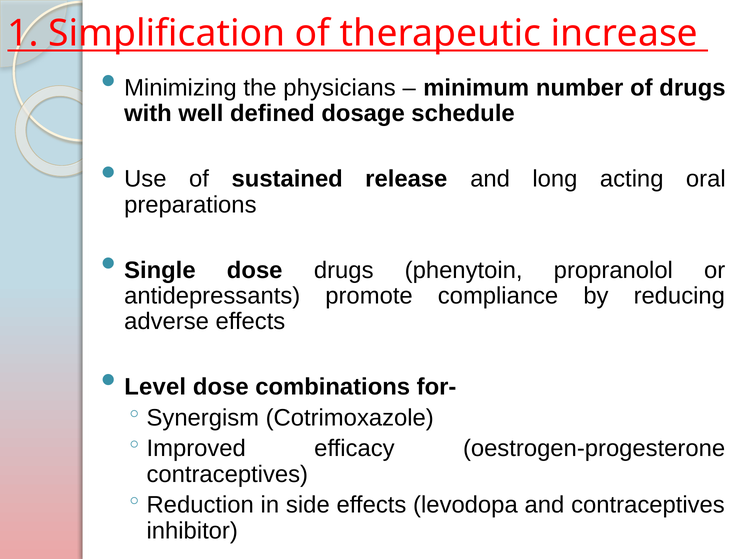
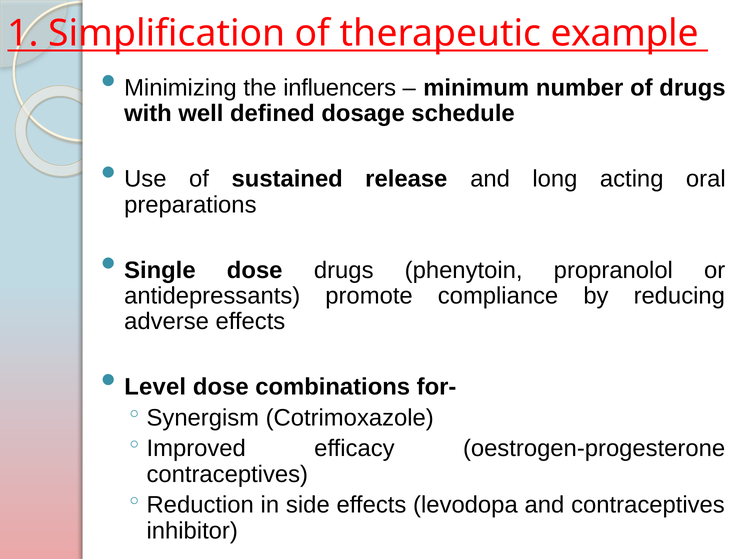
increase: increase -> example (625, 34)
physicians: physicians -> influencers (340, 88)
